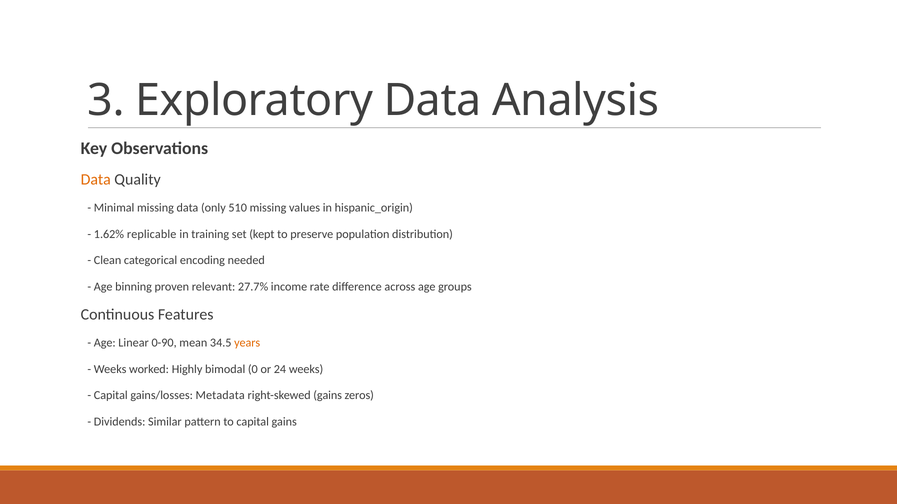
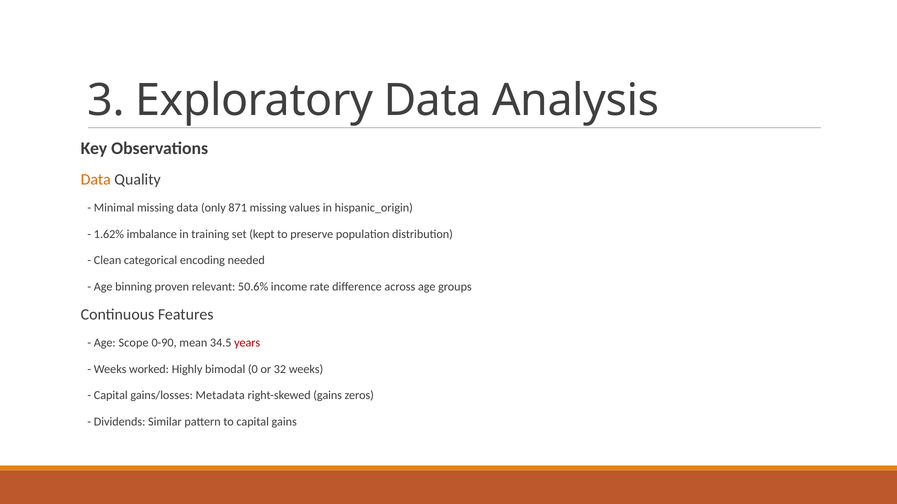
510: 510 -> 871 (238, 208)
replicable: replicable -> imbalance (152, 234)
27.7%: 27.7% -> 50.6% (253, 287)
Linear: Linear -> Scope (134, 343)
years colour: orange -> red (247, 343)
24: 24 -> 32 (280, 370)
